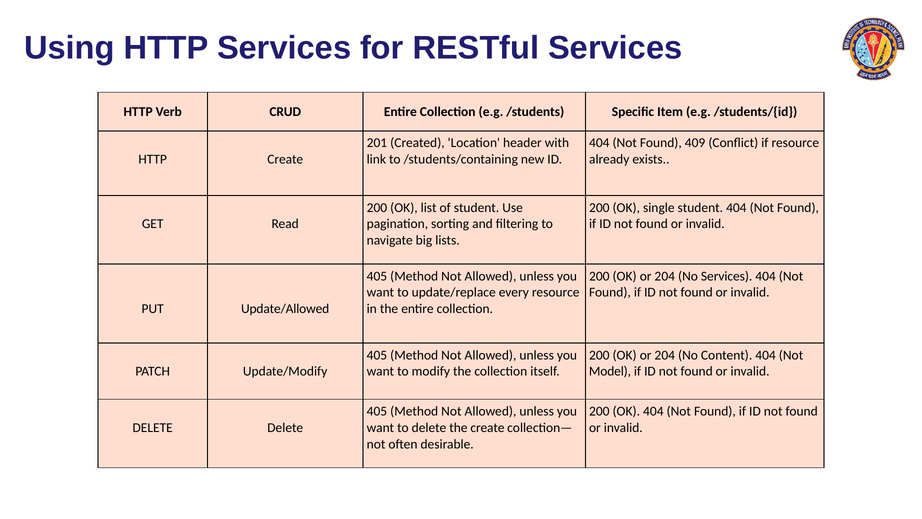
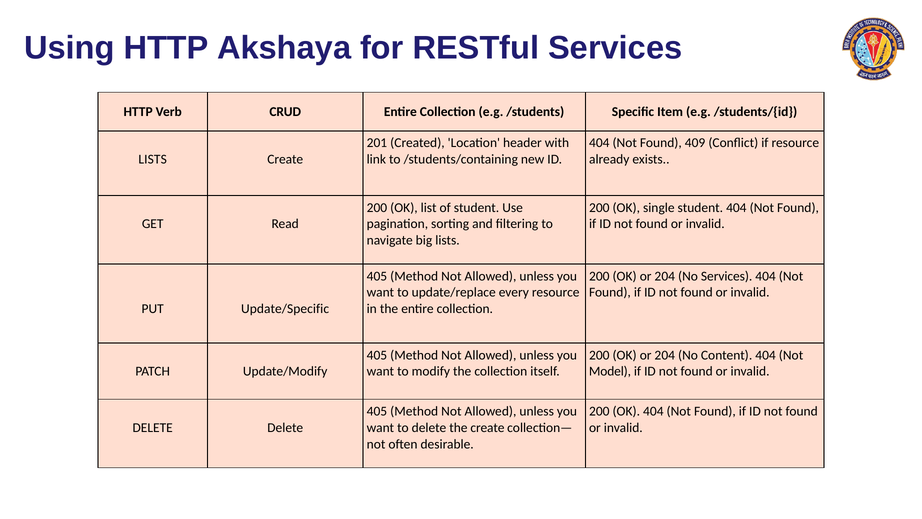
HTTP Services: Services -> Akshaya (284, 48)
HTTP: HTTP -> LISTS (153, 159)
Update/Allowed: Update/Allowed -> Update/Specific (285, 309)
